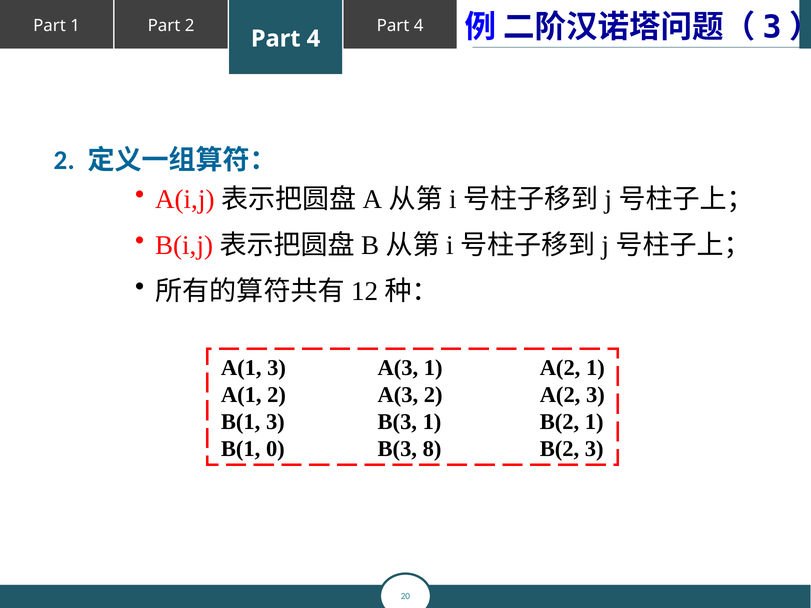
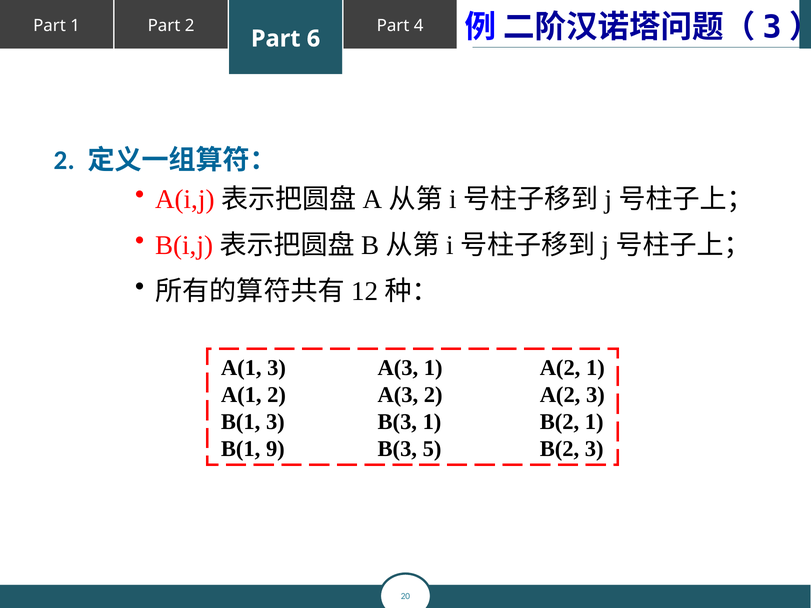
4: 4 -> 6 (313, 39)
0: 0 -> 9 (275, 449)
8: 8 -> 5 (432, 449)
